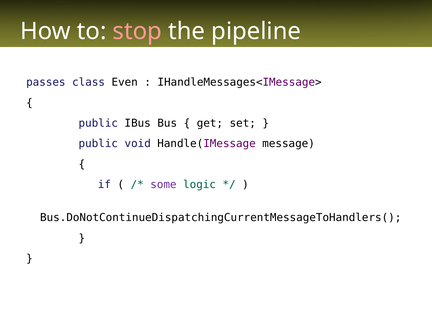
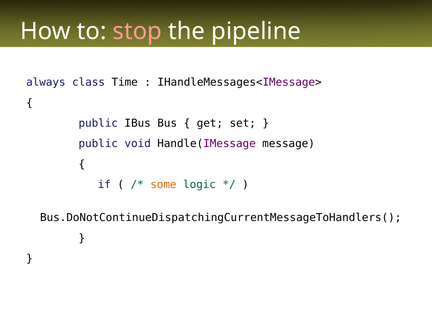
passes: passes -> always (46, 82)
Even: Even -> Time (125, 82)
some colour: purple -> orange (163, 185)
